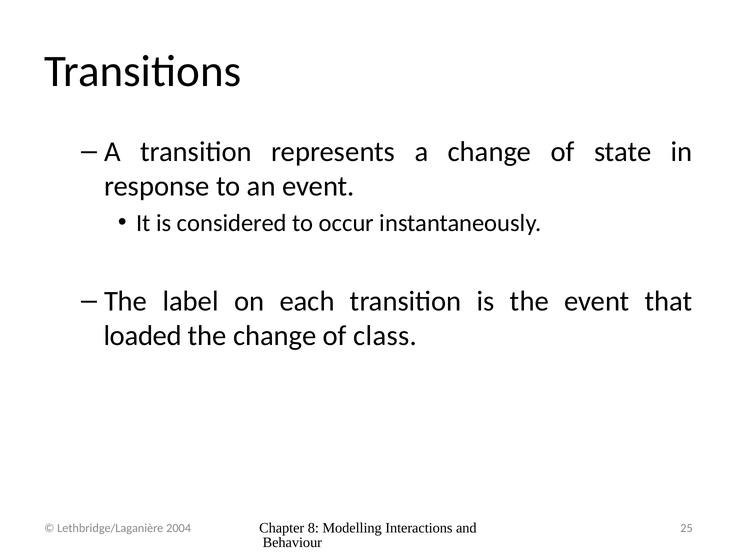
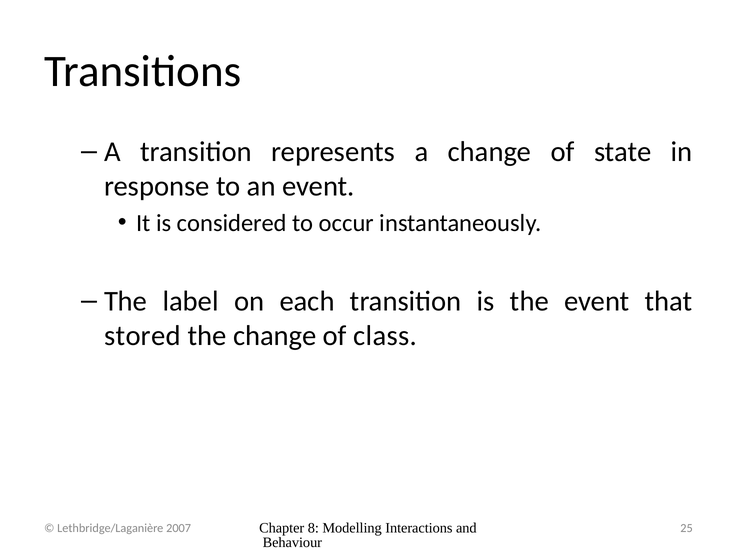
loaded: loaded -> stored (143, 335)
2004: 2004 -> 2007 (179, 528)
